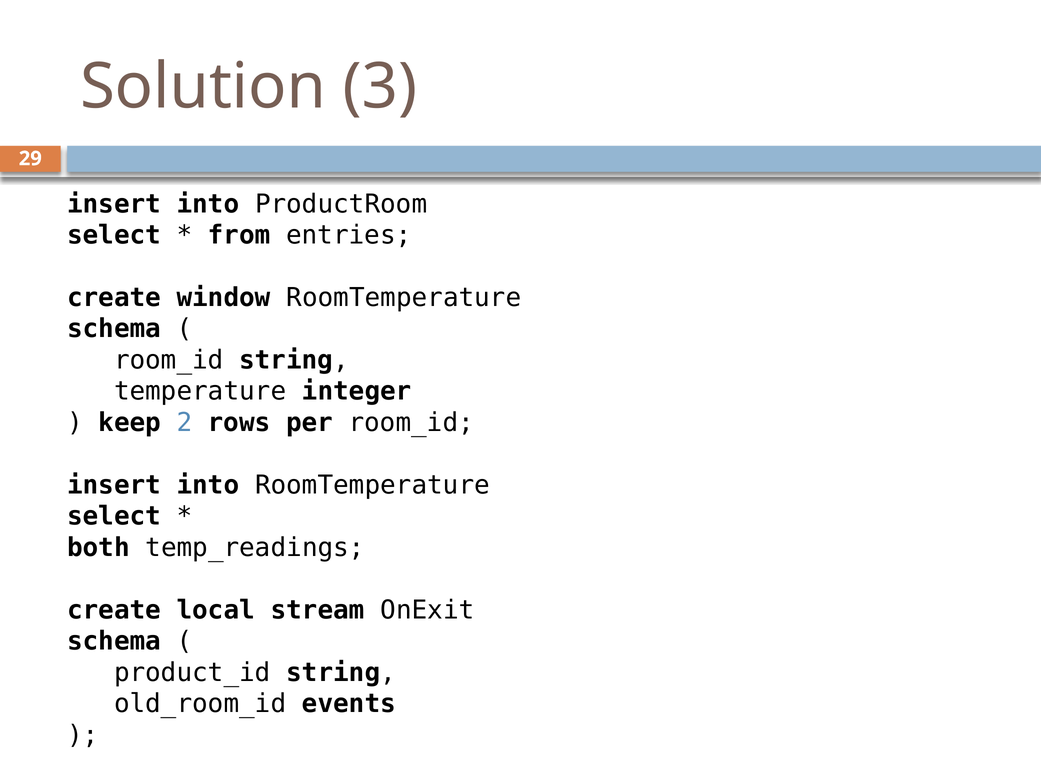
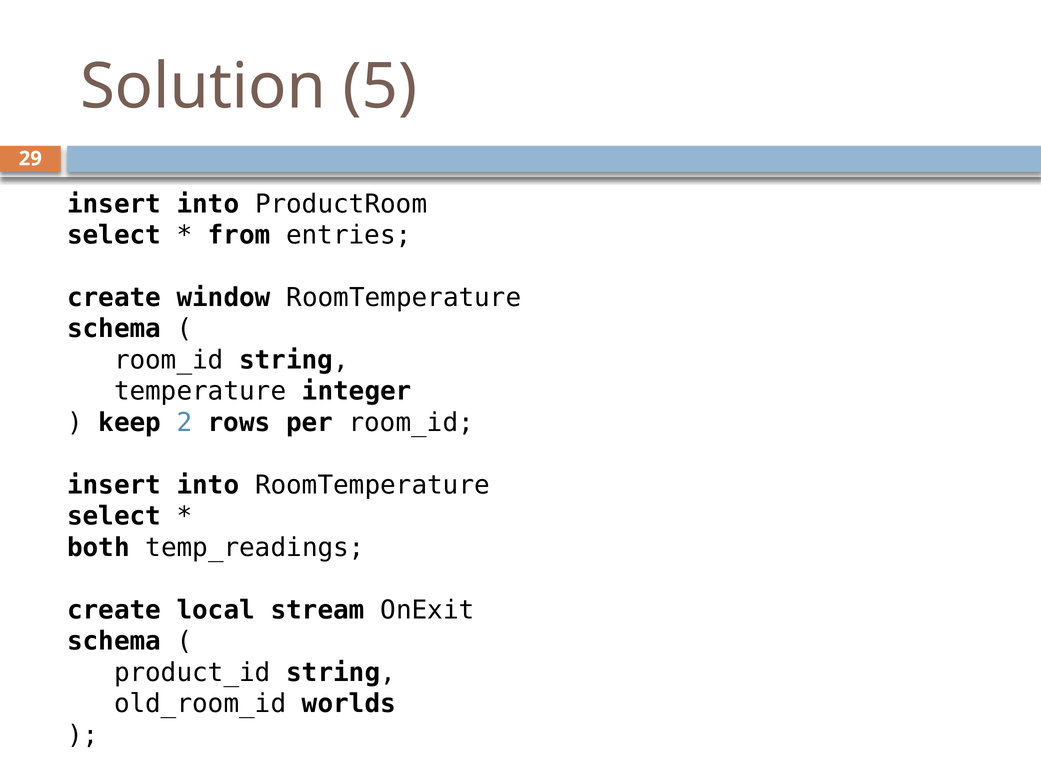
3: 3 -> 5 (380, 87)
events: events -> worlds (349, 704)
